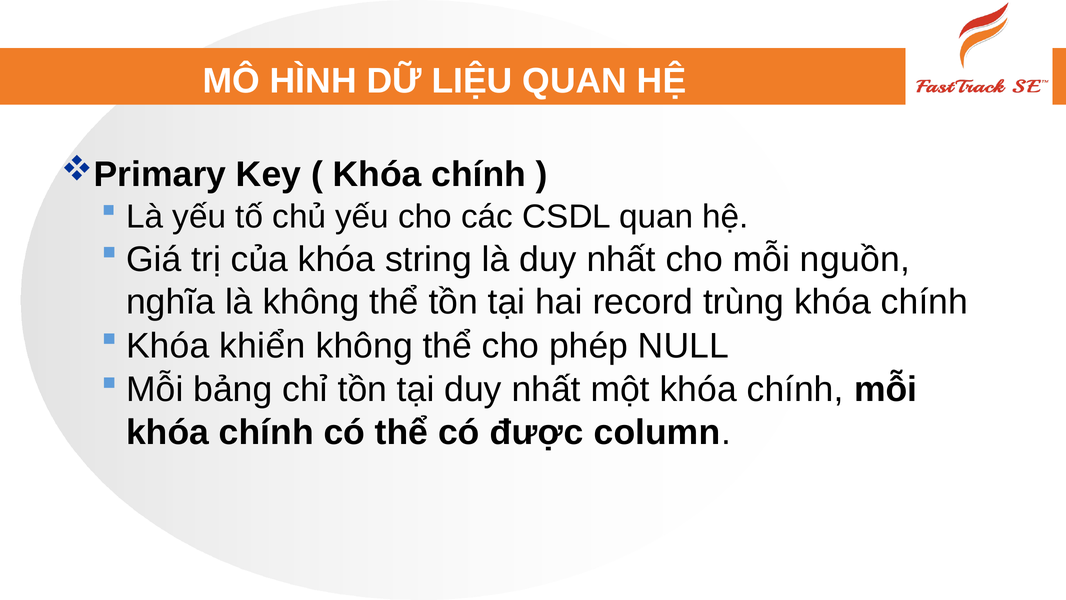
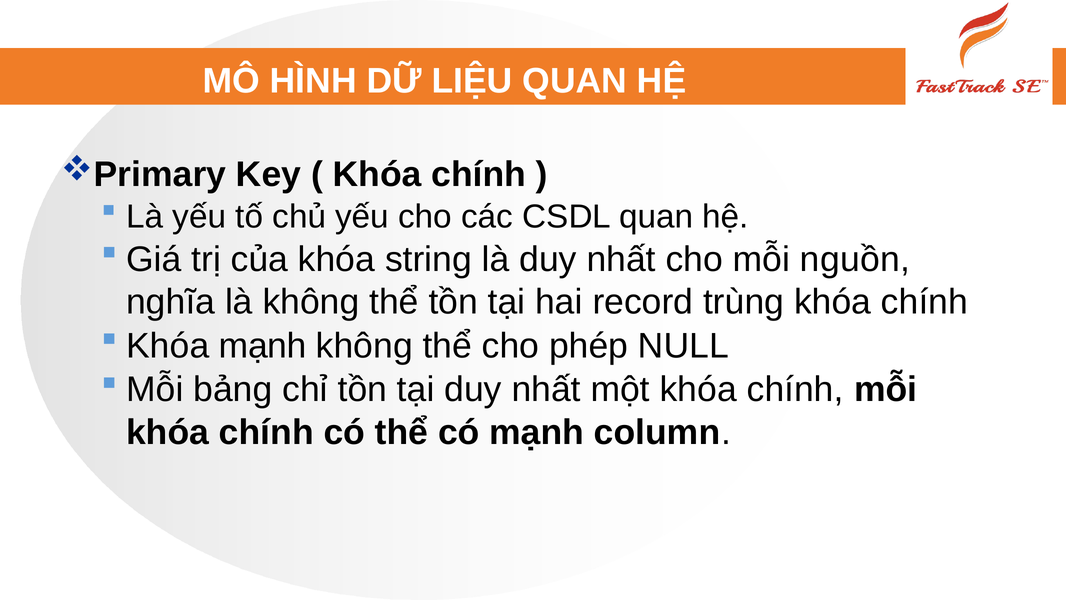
khiển: khiển -> mạnh (263, 346)
có được: được -> mạnh (537, 432)
